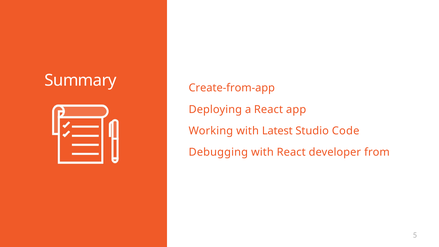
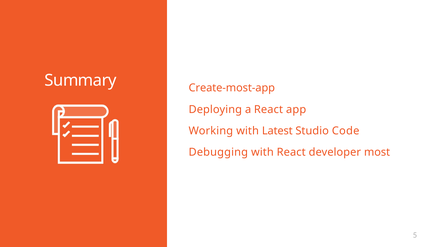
Create-from-app: Create-from-app -> Create-most-app (232, 88)
from: from -> most (377, 152)
